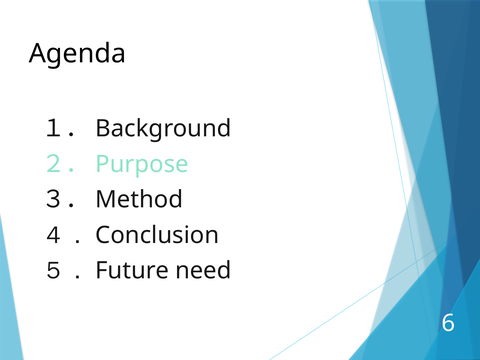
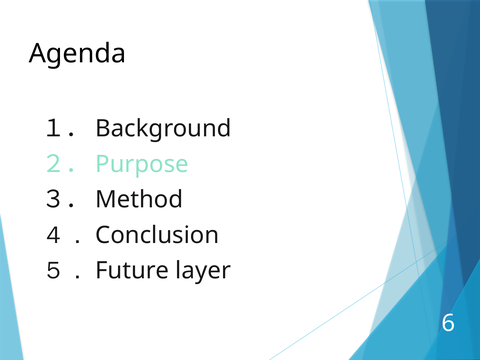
need: need -> layer (203, 271)
